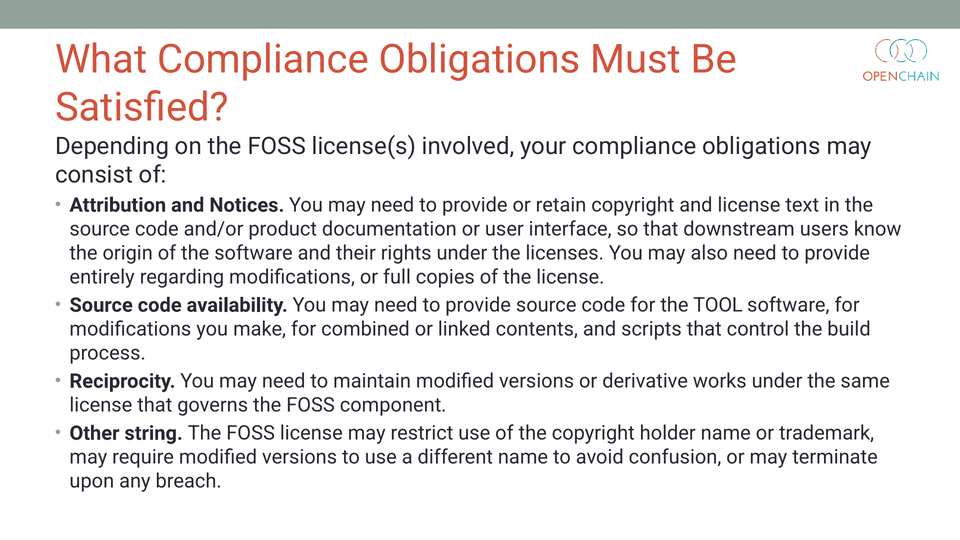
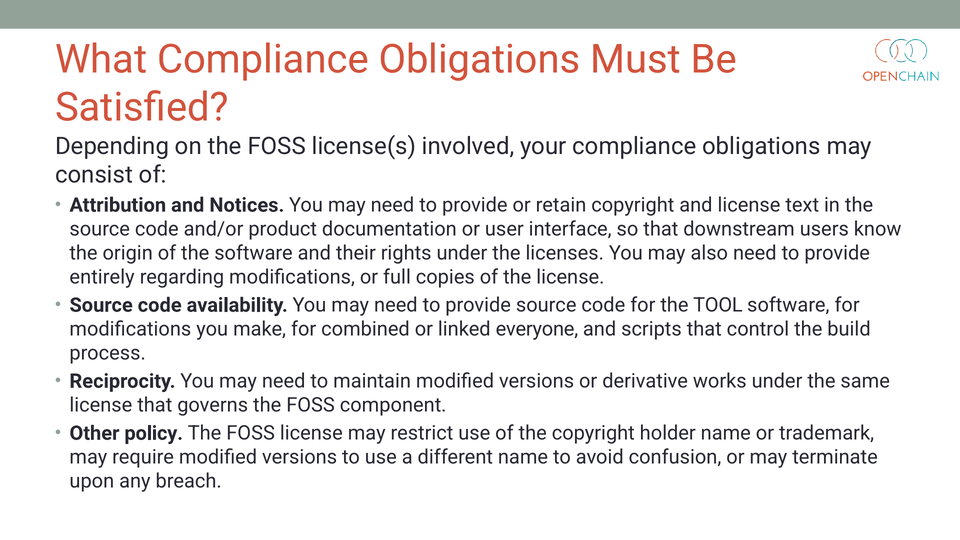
contents: contents -> everyone (537, 329)
string: string -> policy (154, 433)
